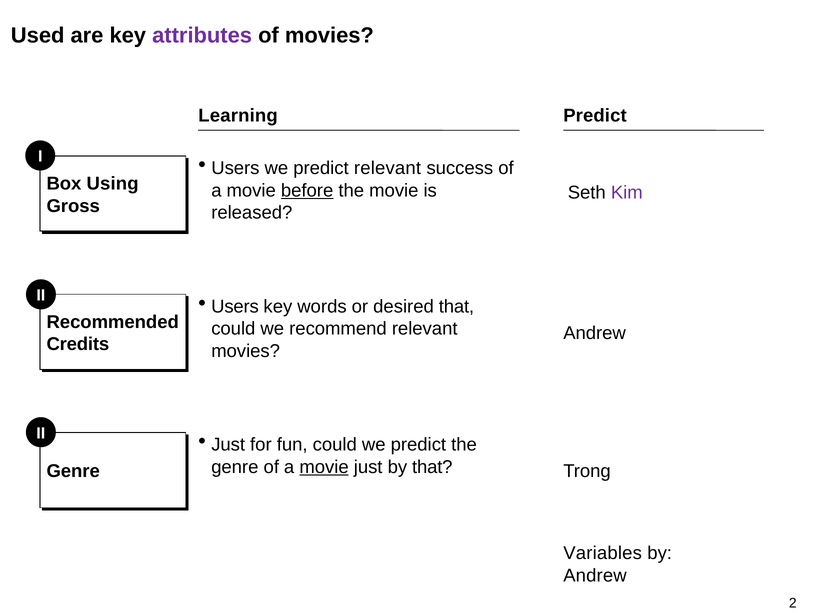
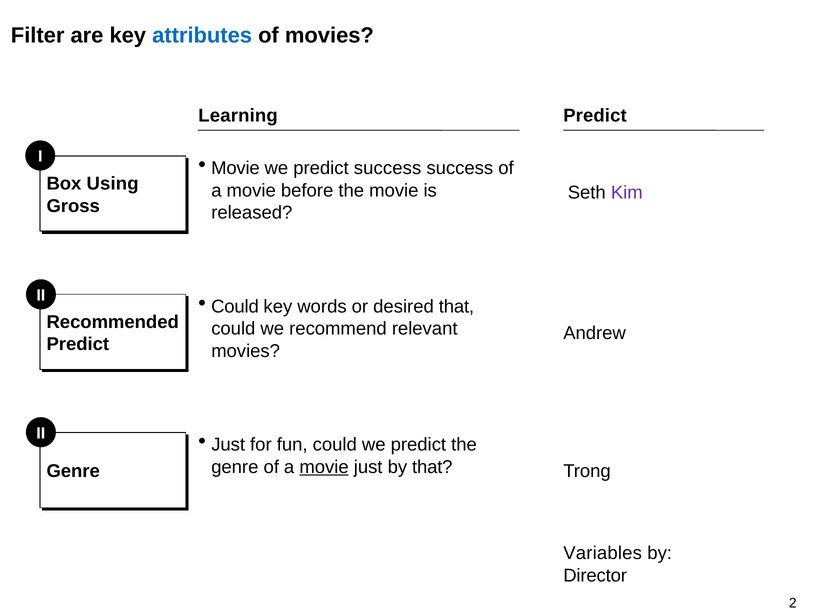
Used: Used -> Filter (38, 36)
attributes colour: purple -> blue (202, 36)
Users: Users -> Movie (235, 168)
predict relevant: relevant -> success (388, 168)
before underline: present -> none (307, 190)
Users: Users -> Could (235, 307)
Credits: Credits -> Predict (78, 344)
Andrew: Andrew -> Director (595, 575)
